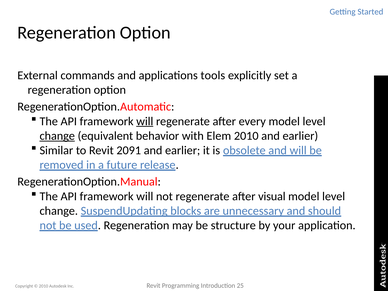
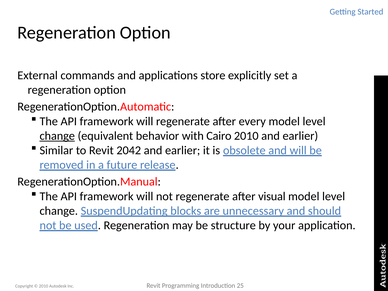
tools: tools -> store (213, 75)
will underline: present -> none (145, 121)
Elem: Elem -> Cairo (219, 136)
2091: 2091 -> 2042 (129, 150)
